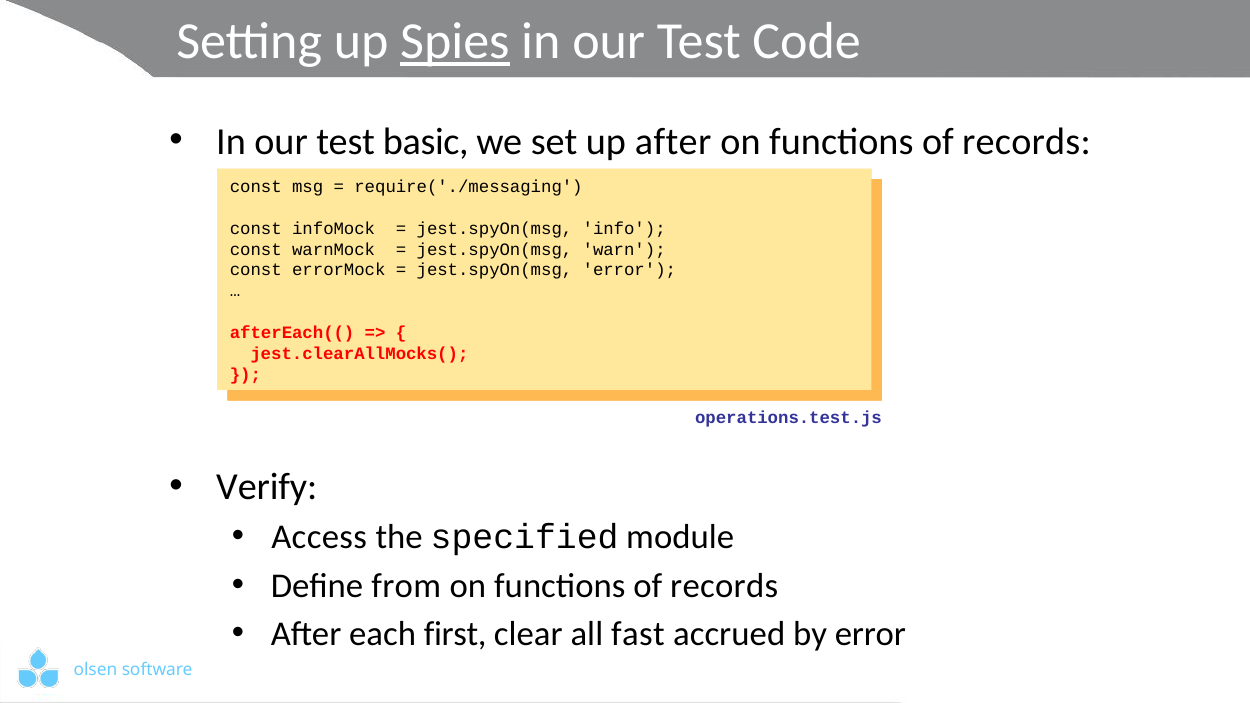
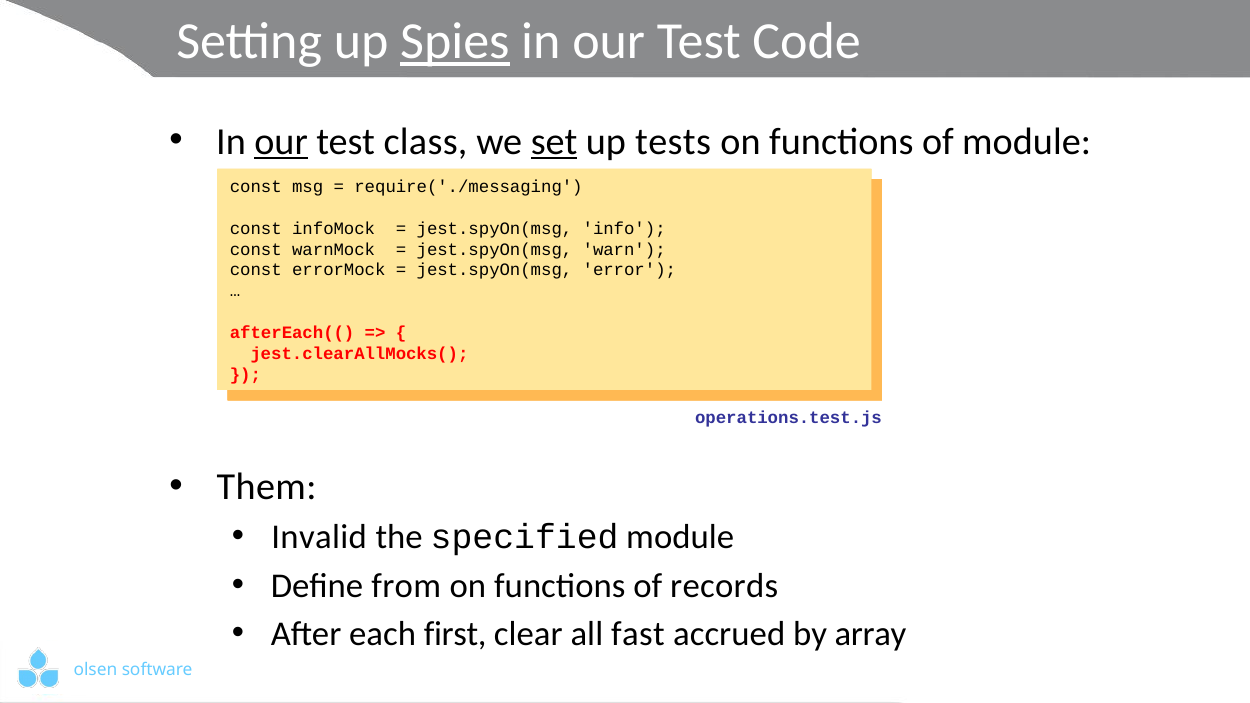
our underline: none -> present (281, 141)
basic: basic -> class (426, 141)
set underline: none -> present (554, 141)
up after: after -> tests (673, 141)
records: records -> module (1027, 141)
Verify: Verify -> Them (267, 487)
Access: Access -> Invalid (319, 537)
by error: error -> array (870, 634)
